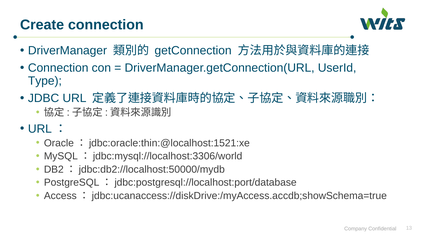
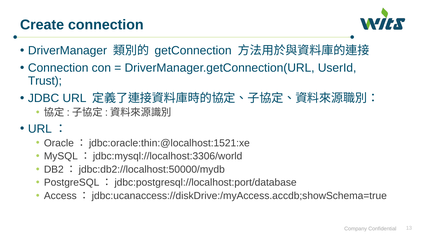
Type: Type -> Trust (45, 81)
